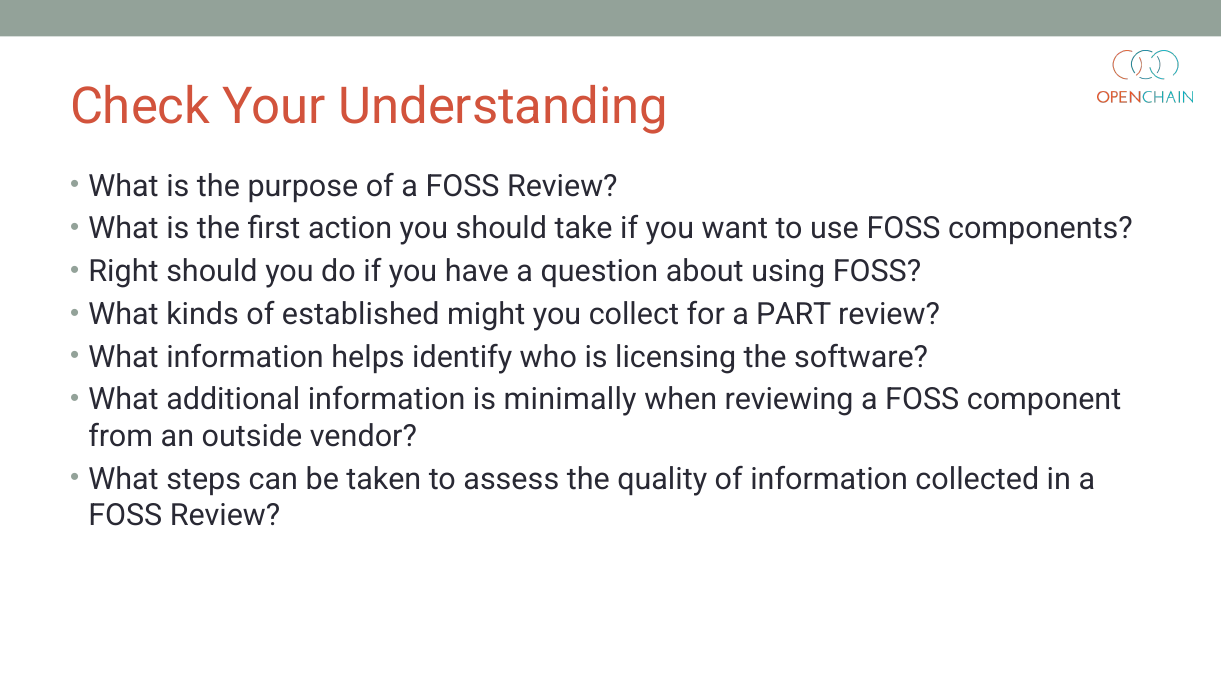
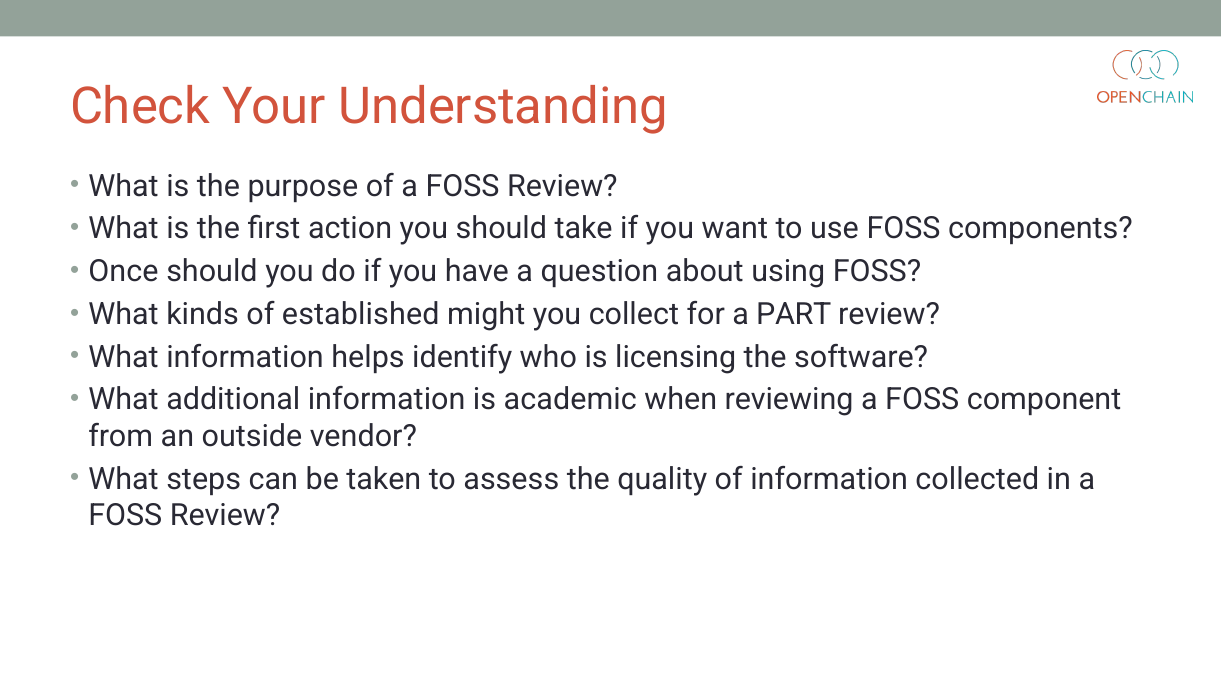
Right: Right -> Once (123, 271)
minimally: minimally -> academic (570, 400)
